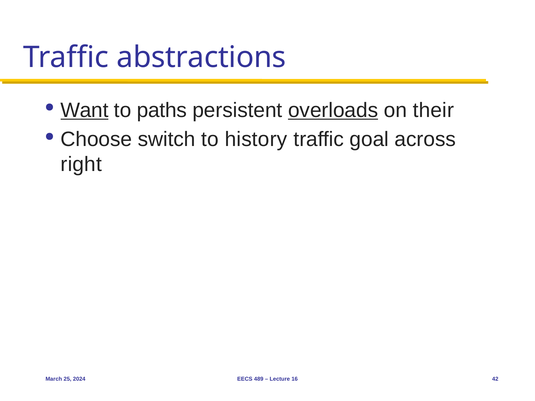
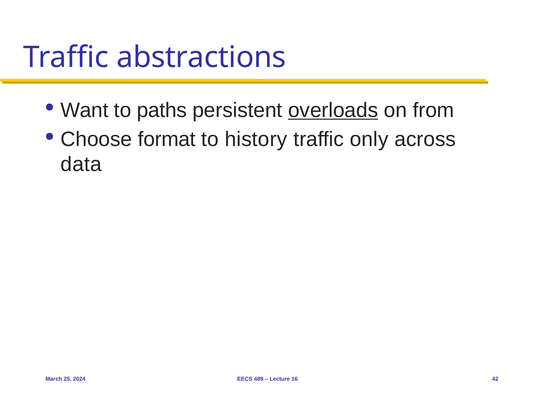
Want underline: present -> none (84, 110)
their: their -> from (434, 110)
switch: switch -> format (167, 139)
goal: goal -> only (369, 139)
right: right -> data (81, 164)
